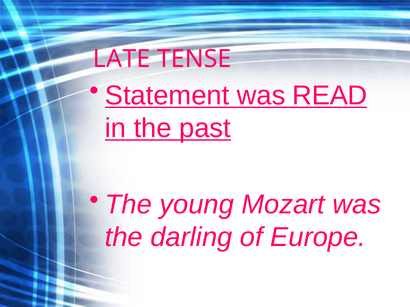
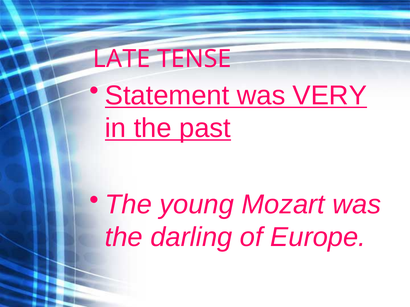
READ: READ -> VERY (330, 96)
